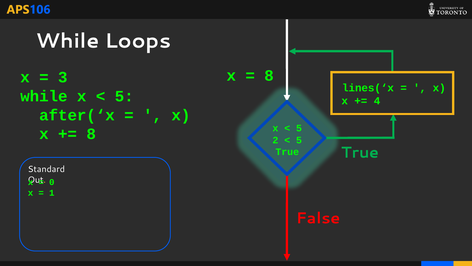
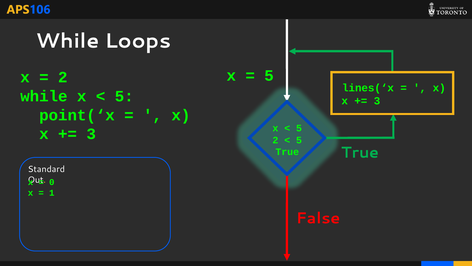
8: 8 -> 5 (269, 75)
3: 3 -> 2 (63, 77)
4: 4 -> 3 (377, 101)
after(‘x: after(‘x -> point(‘x (77, 115)
8: 8 -> 3 (91, 134)
